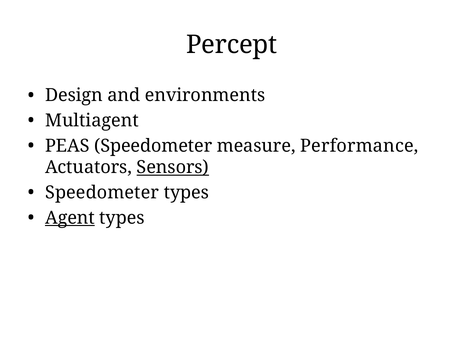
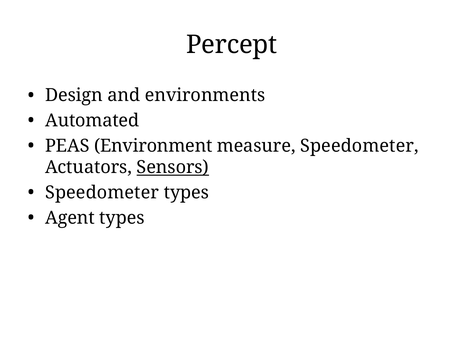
Multiagent: Multiagent -> Automated (92, 121)
PEAS Speedometer: Speedometer -> Environment (153, 146)
measure Performance: Performance -> Speedometer (359, 146)
Agent underline: present -> none (70, 218)
